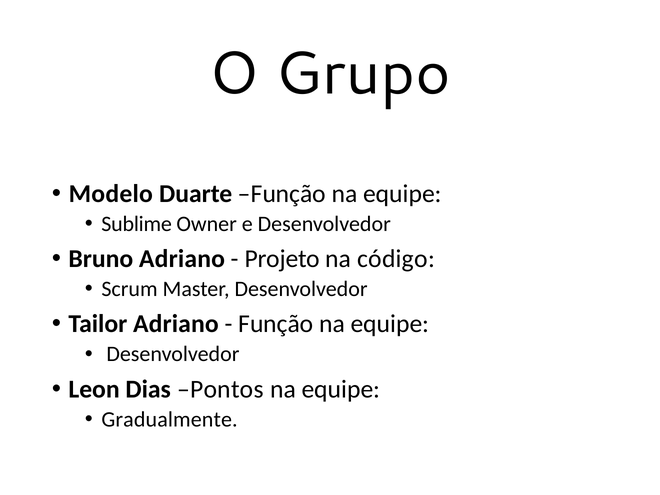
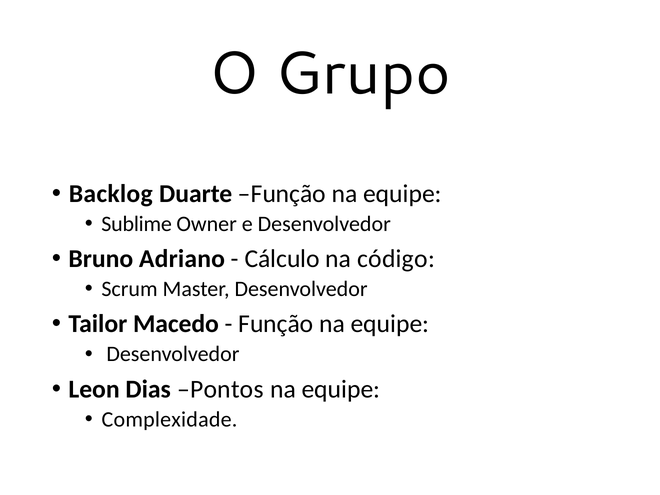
Modelo: Modelo -> Backlog (111, 194)
Projeto: Projeto -> Cálculo (282, 259)
Tailor Adriano: Adriano -> Macedo (176, 324)
Gradualmente: Gradualmente -> Complexidade (169, 419)
